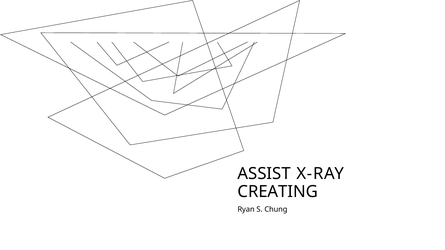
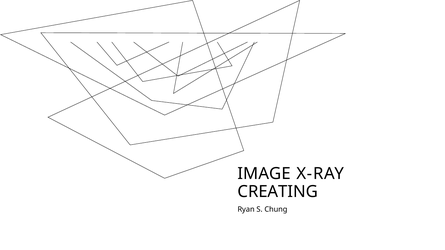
ASSIST: ASSIST -> IMAGE (264, 174)
